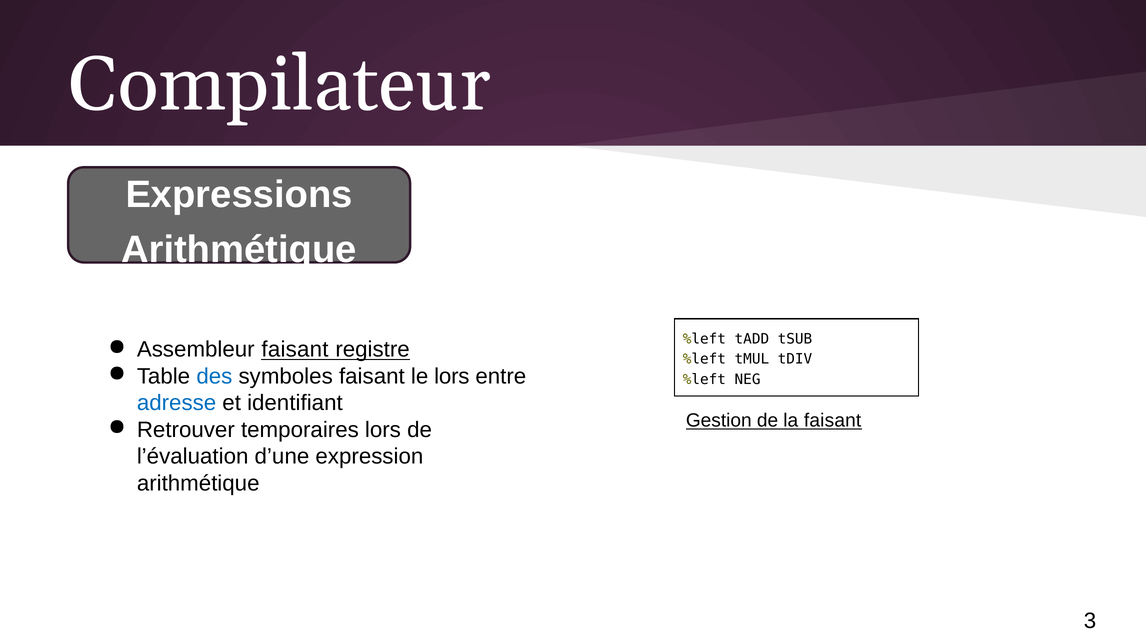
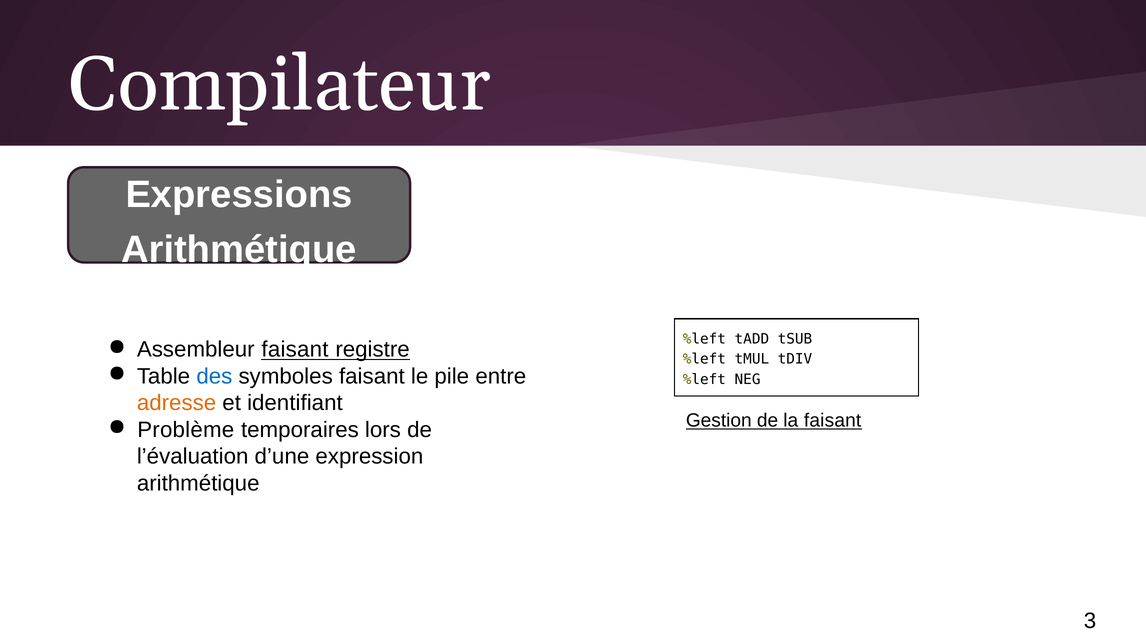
le lors: lors -> pile (452, 377)
adresse colour: blue -> orange (177, 403)
Retrouver: Retrouver -> Problème (186, 430)
